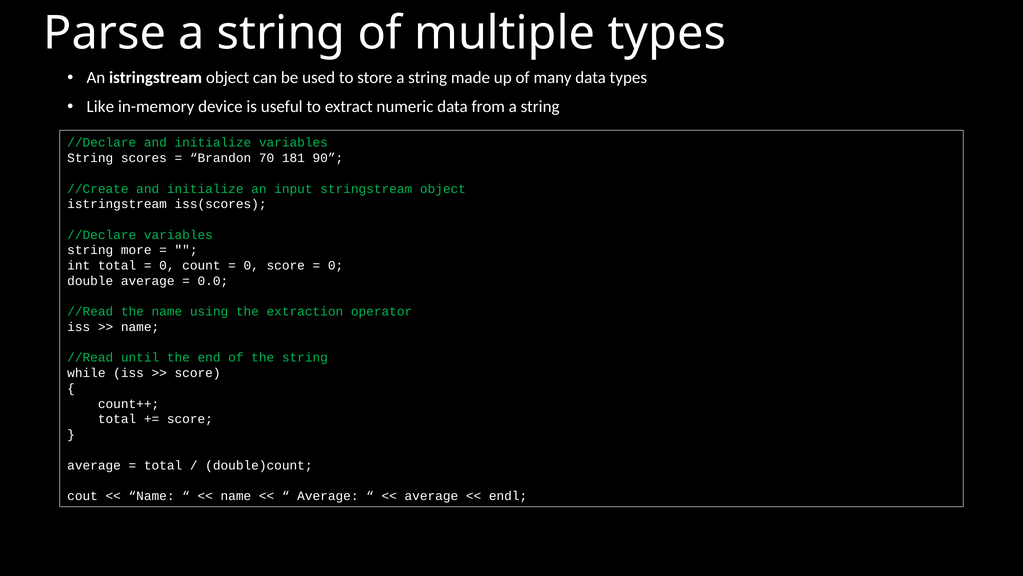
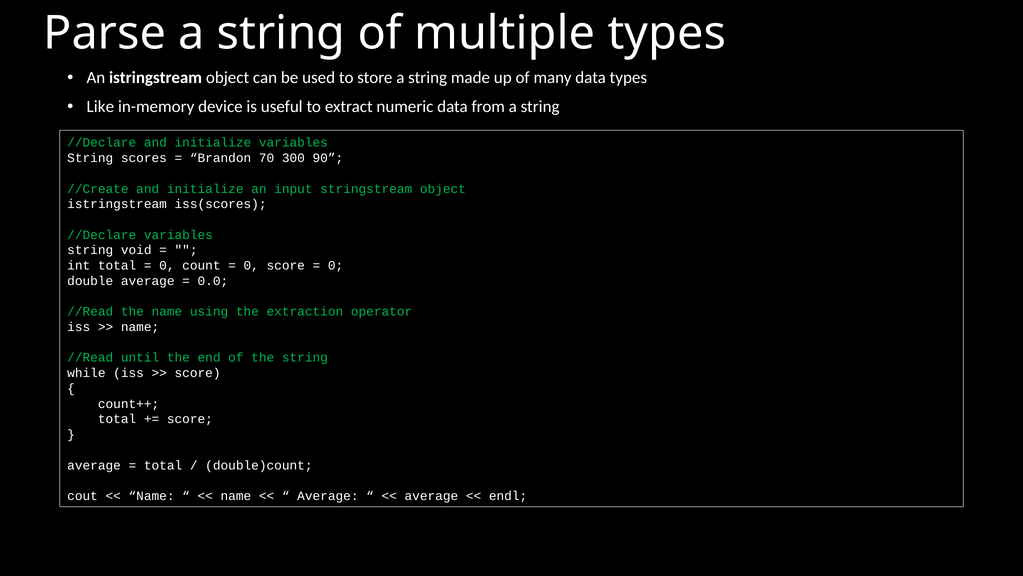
181: 181 -> 300 (293, 158)
more: more -> void (136, 250)
